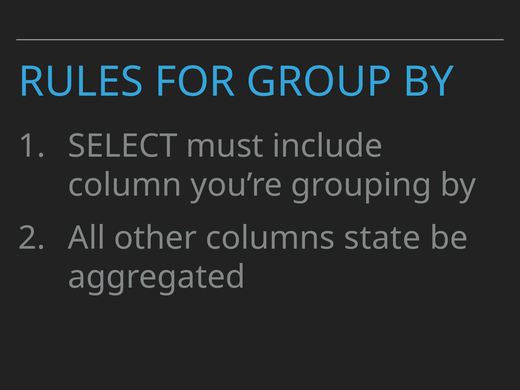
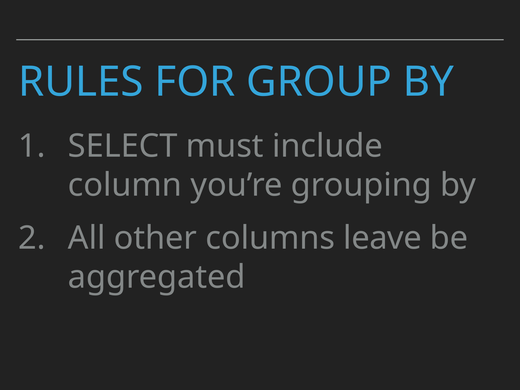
state: state -> leave (383, 238)
